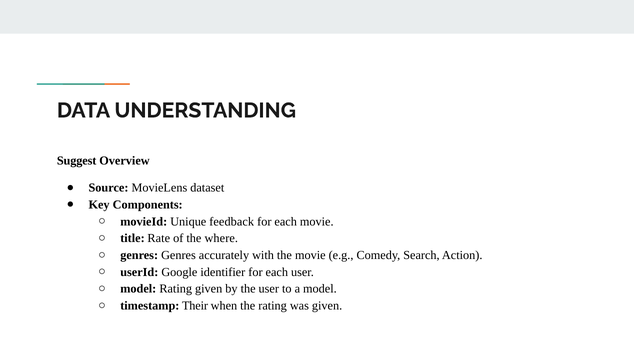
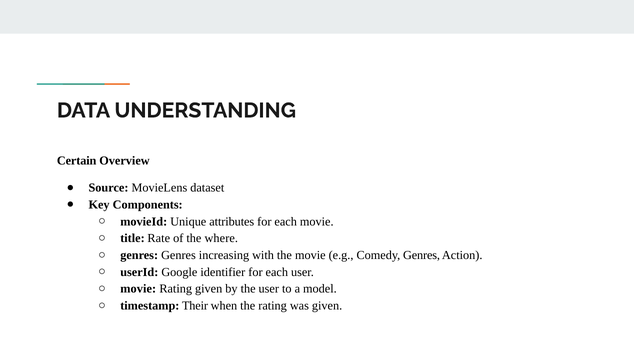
Suggest: Suggest -> Certain (77, 161)
feedback: feedback -> attributes (232, 222)
accurately: accurately -> increasing (224, 256)
Comedy Search: Search -> Genres (422, 256)
model: model -> movie (138, 289)
